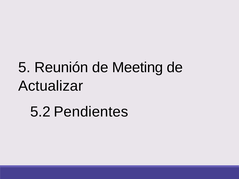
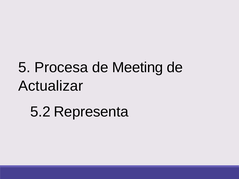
Reunión: Reunión -> Procesa (61, 67)
Pendientes: Pendientes -> Representa (91, 112)
